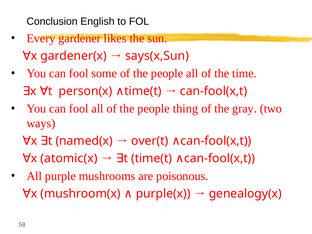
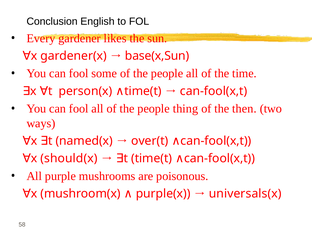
says(x,Sun: says(x,Sun -> base(x,Sun (157, 56)
gray: gray -> then (244, 109)
atomic(x: atomic(x -> should(x (69, 158)
genealogy(x: genealogy(x -> universals(x (245, 194)
